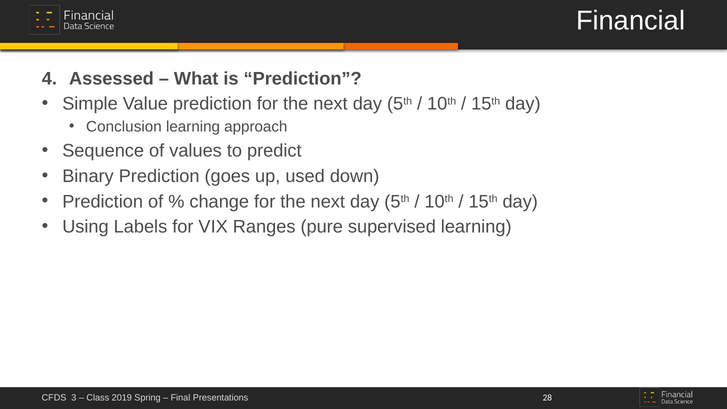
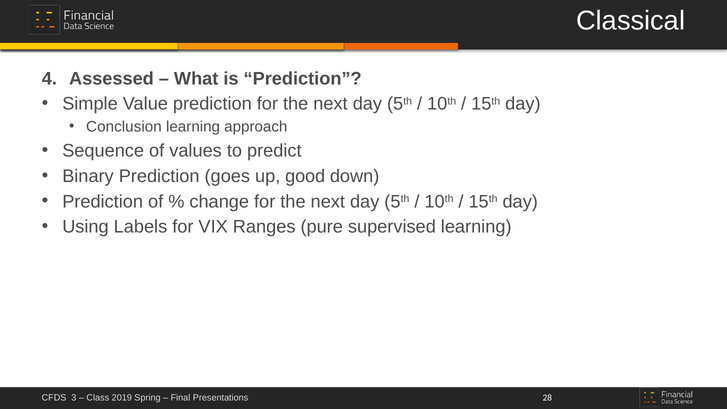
Financial: Financial -> Classical (631, 21)
used: used -> good (305, 176)
